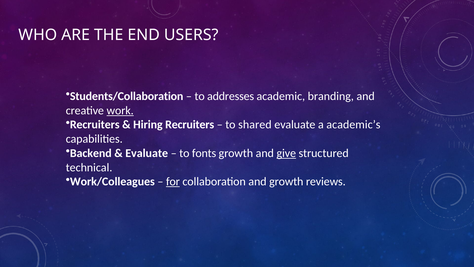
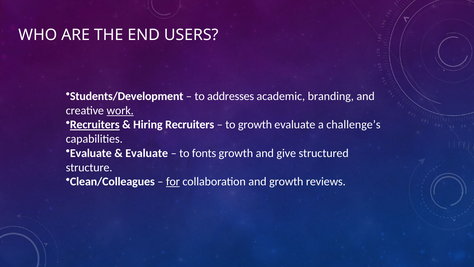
Students/Collaboration: Students/Collaboration -> Students/Development (127, 96)
Recruiters underline: none -> present (95, 125)
to shared: shared -> growth (255, 125)
academic’s: academic’s -> challenge’s (353, 125)
Backend: Backend -> Evaluate (91, 153)
give underline: present -> none (286, 153)
technical: technical -> structure (89, 167)
Work/Colleagues: Work/Colleagues -> Clean/Colleagues (112, 181)
